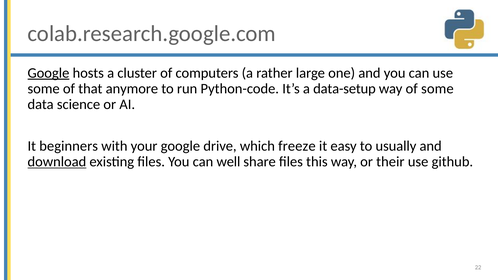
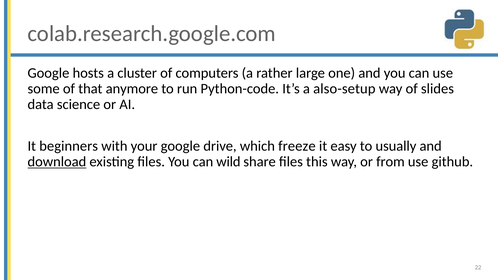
Google underline: present -> none (48, 73)
data-setup: data-setup -> also-setup (344, 89)
of some: some -> slides (437, 89)
well: well -> wild (228, 162)
their: their -> from (390, 162)
